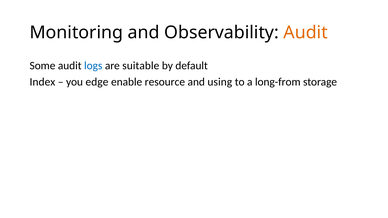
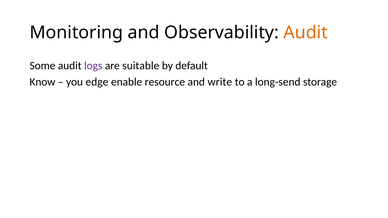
logs colour: blue -> purple (93, 66)
Index: Index -> Know (42, 82)
using: using -> write (220, 82)
long-from: long-from -> long-send (278, 82)
